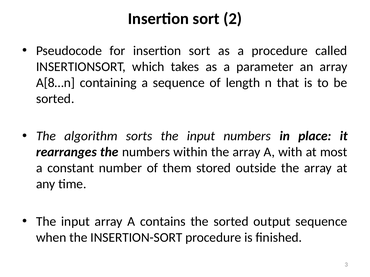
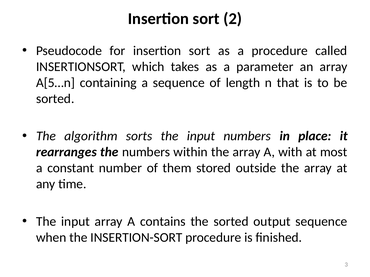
A[8…n: A[8…n -> A[5…n (56, 83)
